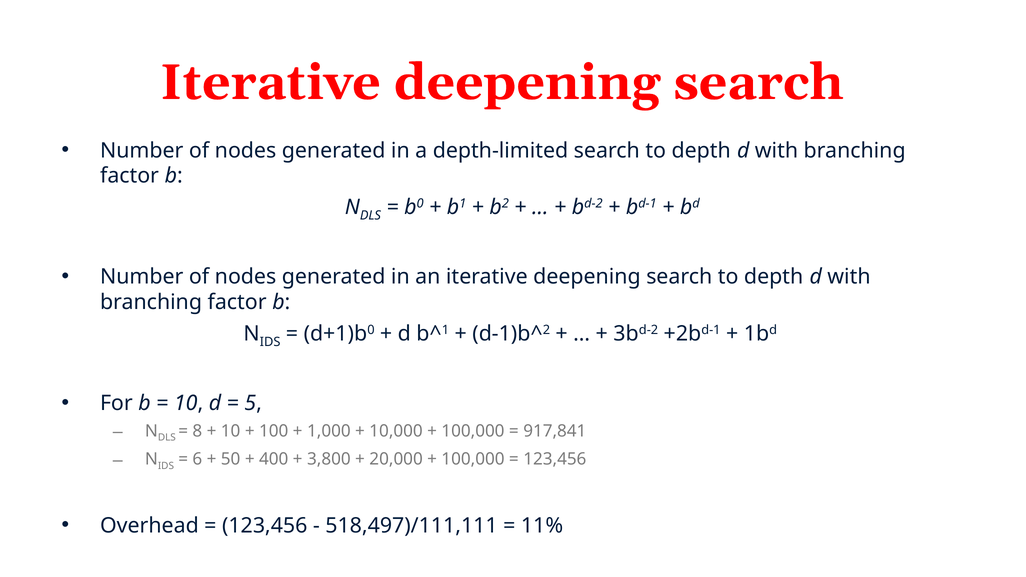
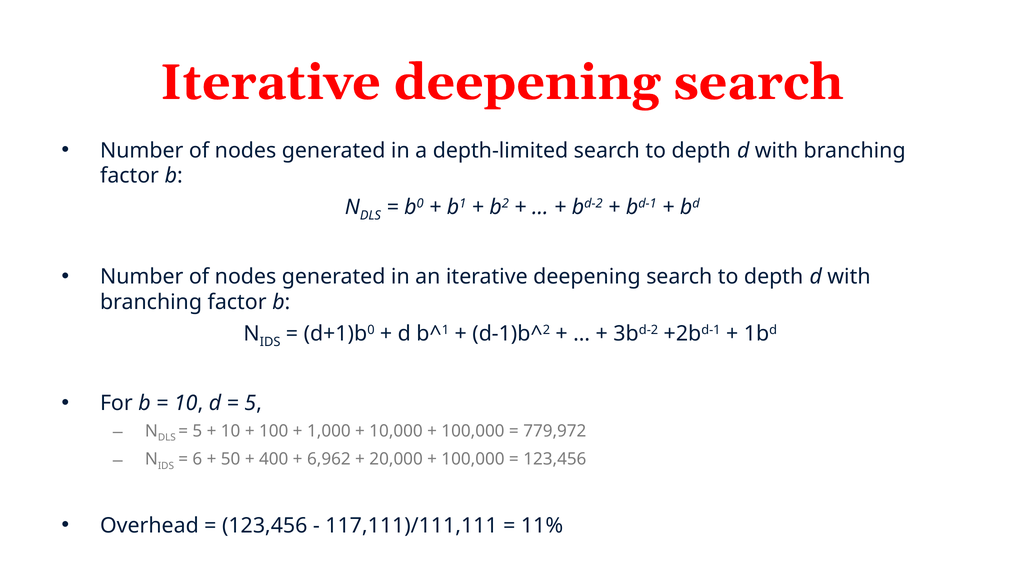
8: 8 -> 5 (197, 431)
917,841: 917,841 -> 779,972 (555, 431)
3,800: 3,800 -> 6,962 (329, 459)
518,497)/111,111: 518,497)/111,111 -> 117,111)/111,111 (411, 526)
